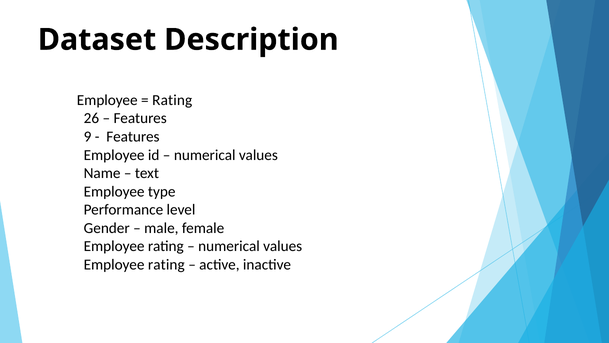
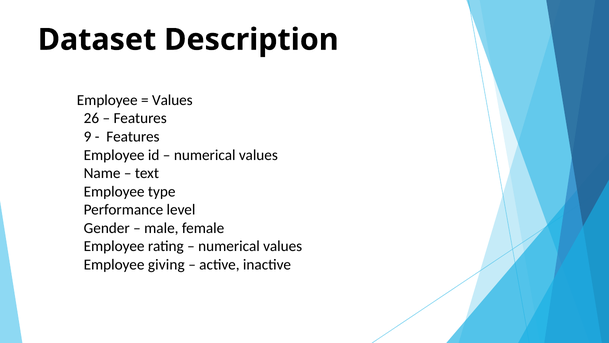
Rating: Rating -> Values (172, 100)
rating: rating -> giving (166, 264)
